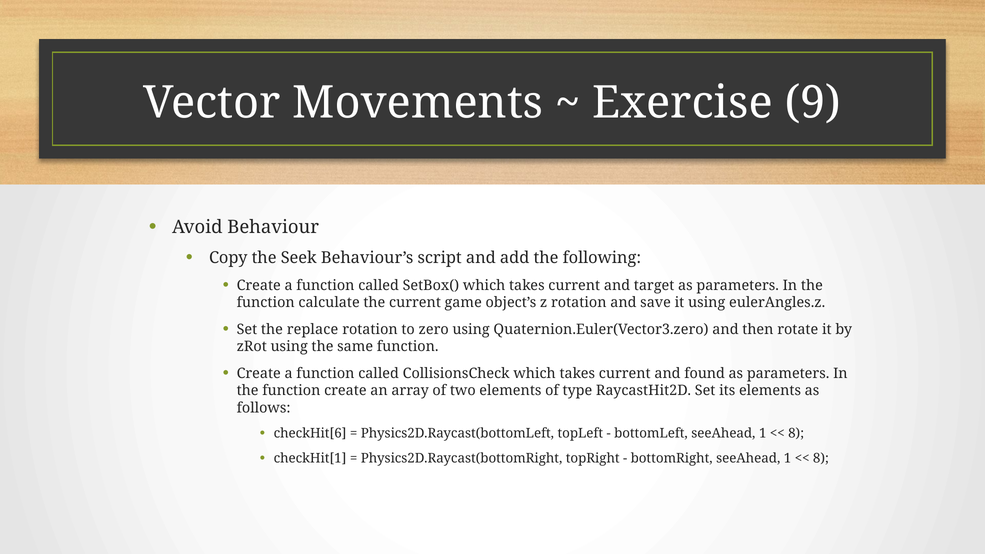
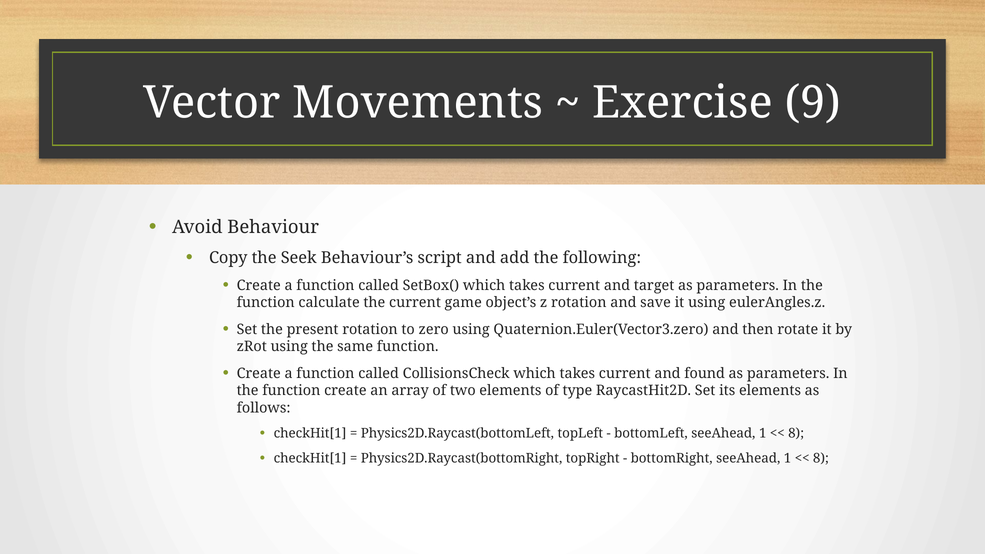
replace: replace -> present (313, 329)
checkHit[6: checkHit[6 -> checkHit[1 (310, 434)
